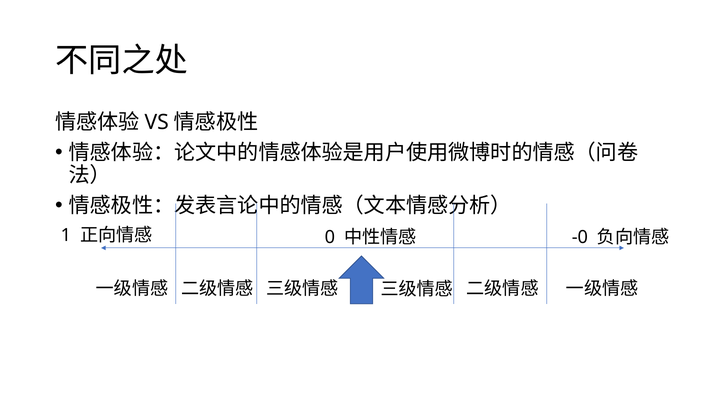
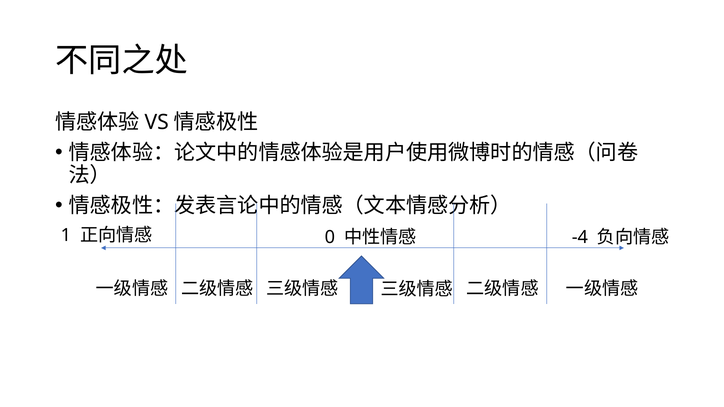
-0: -0 -> -4 (580, 237)
